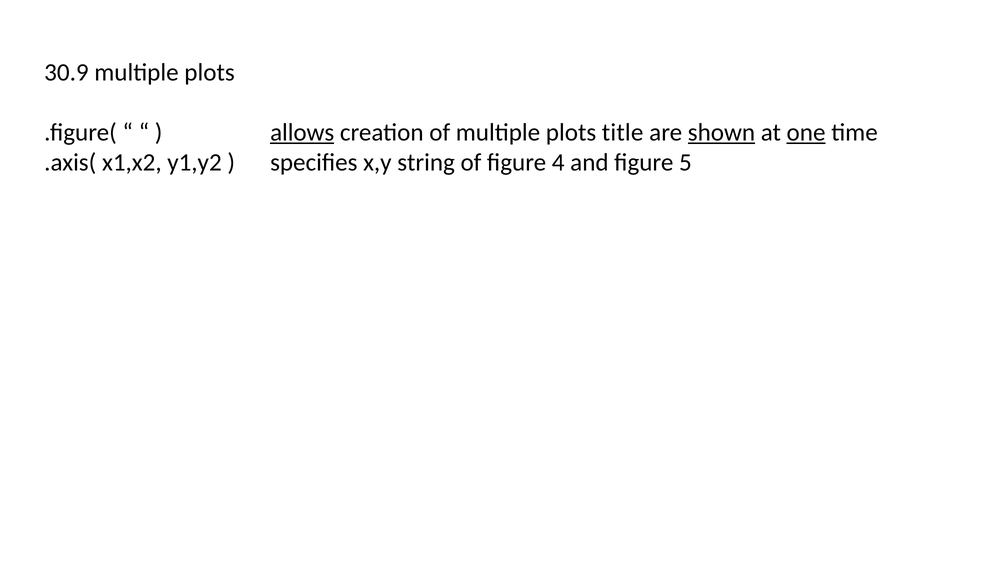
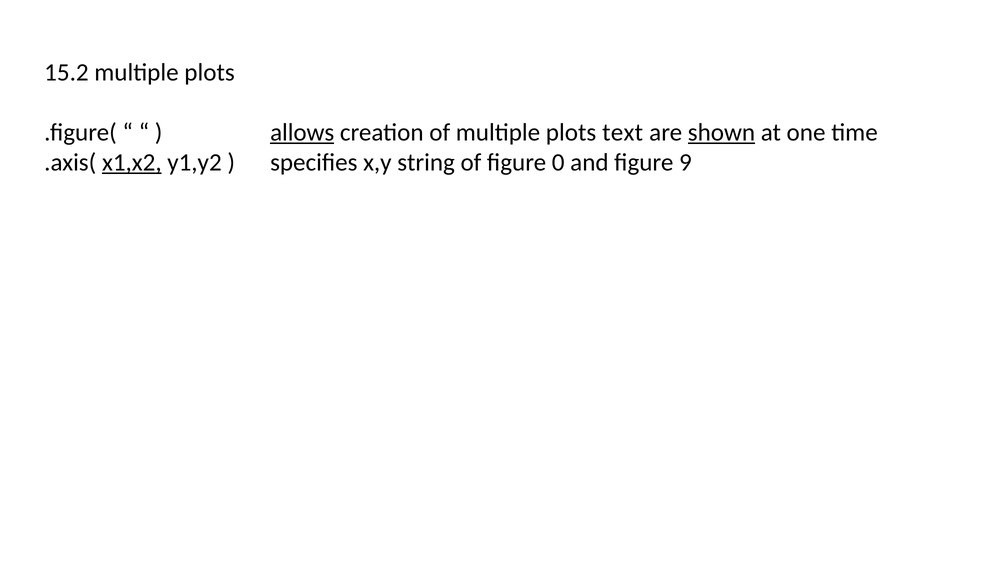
30.9: 30.9 -> 15.2 (66, 72)
title: title -> text (623, 133)
one underline: present -> none (806, 133)
x1,x2 underline: none -> present (132, 163)
4: 4 -> 0 (558, 163)
5: 5 -> 9 (685, 163)
